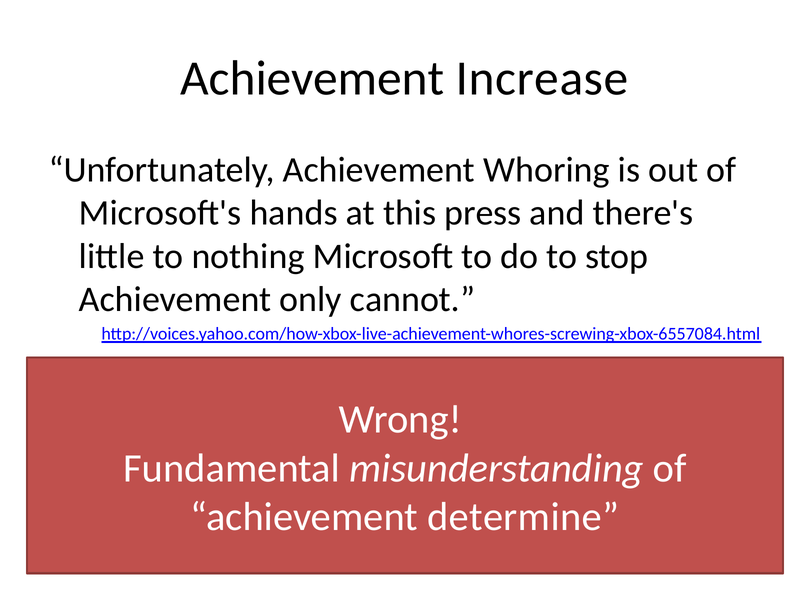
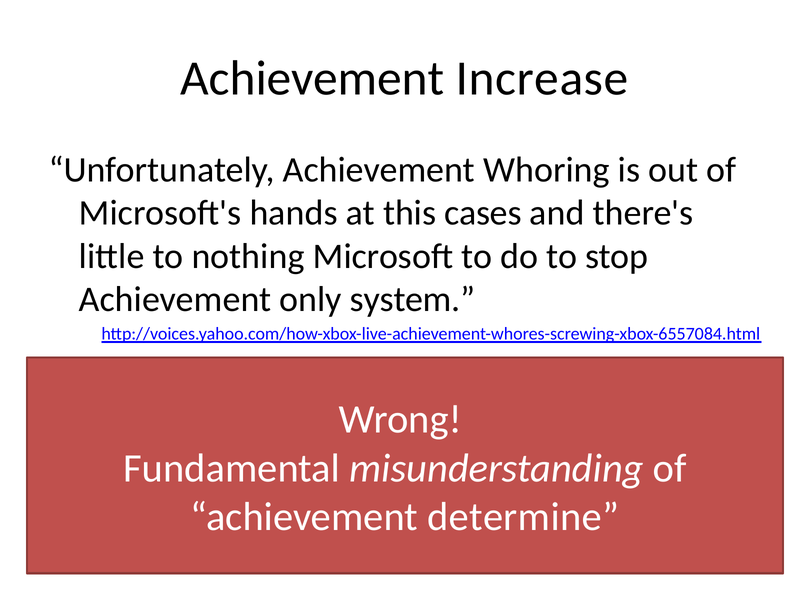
press: press -> cases (483, 213)
cannot: cannot -> system (413, 300)
